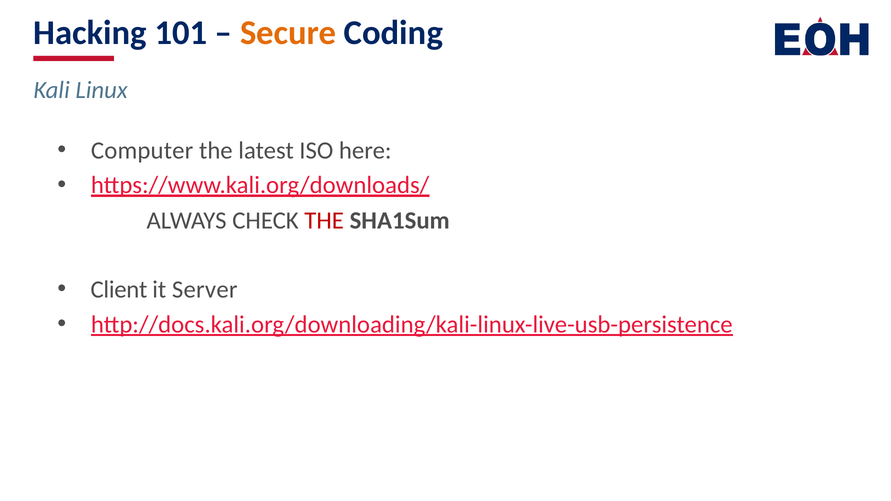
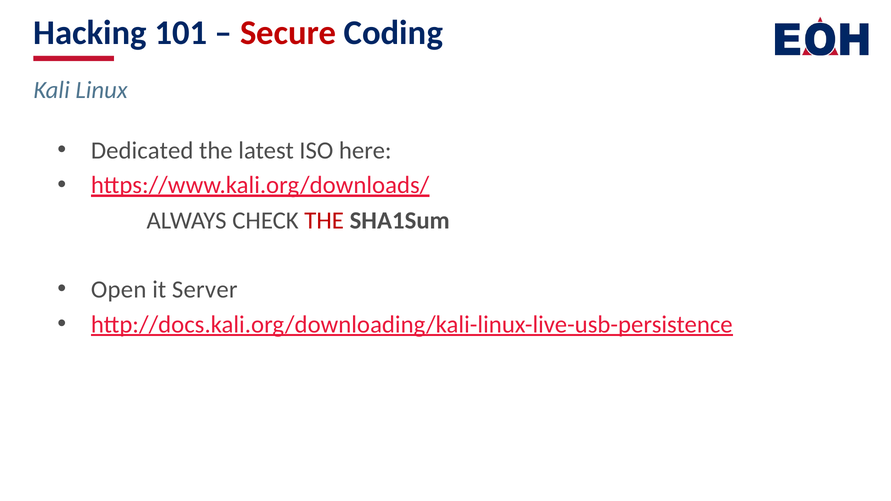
Secure colour: orange -> red (288, 33)
Computer: Computer -> Dedicated (142, 151)
Client: Client -> Open (119, 290)
